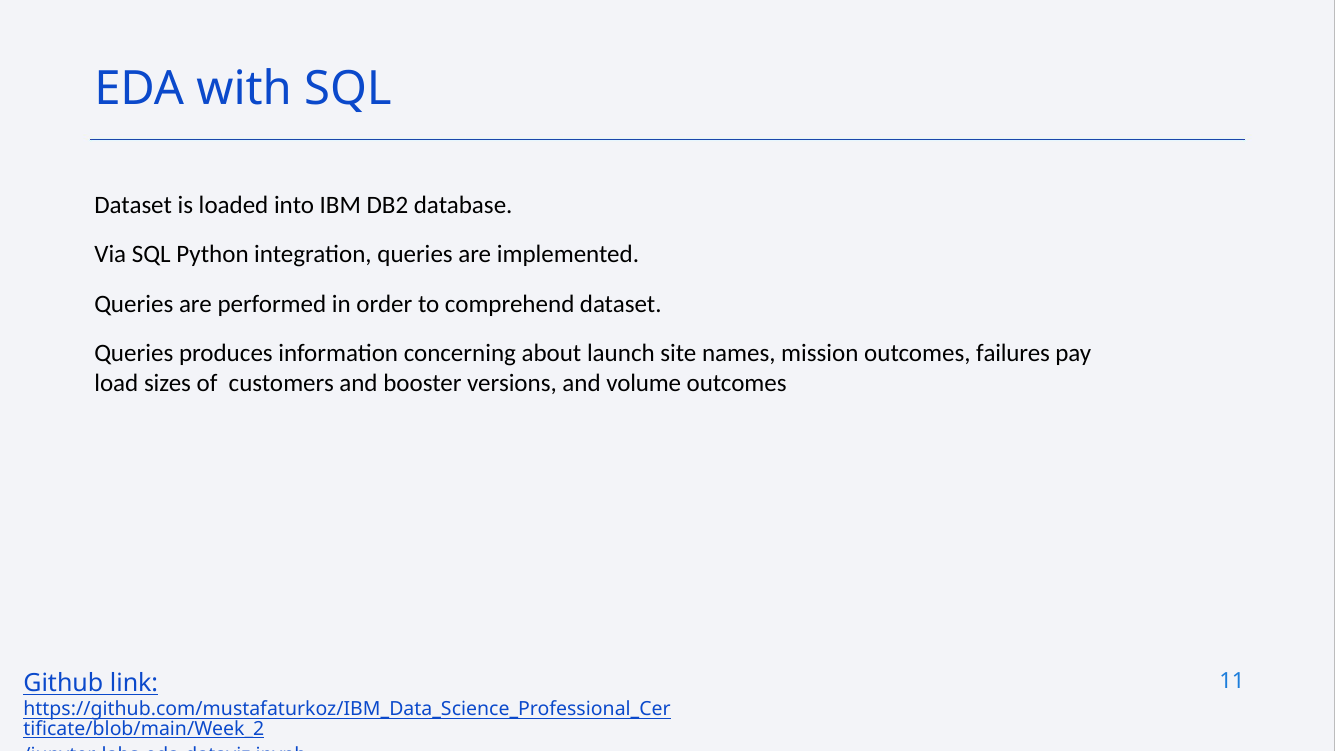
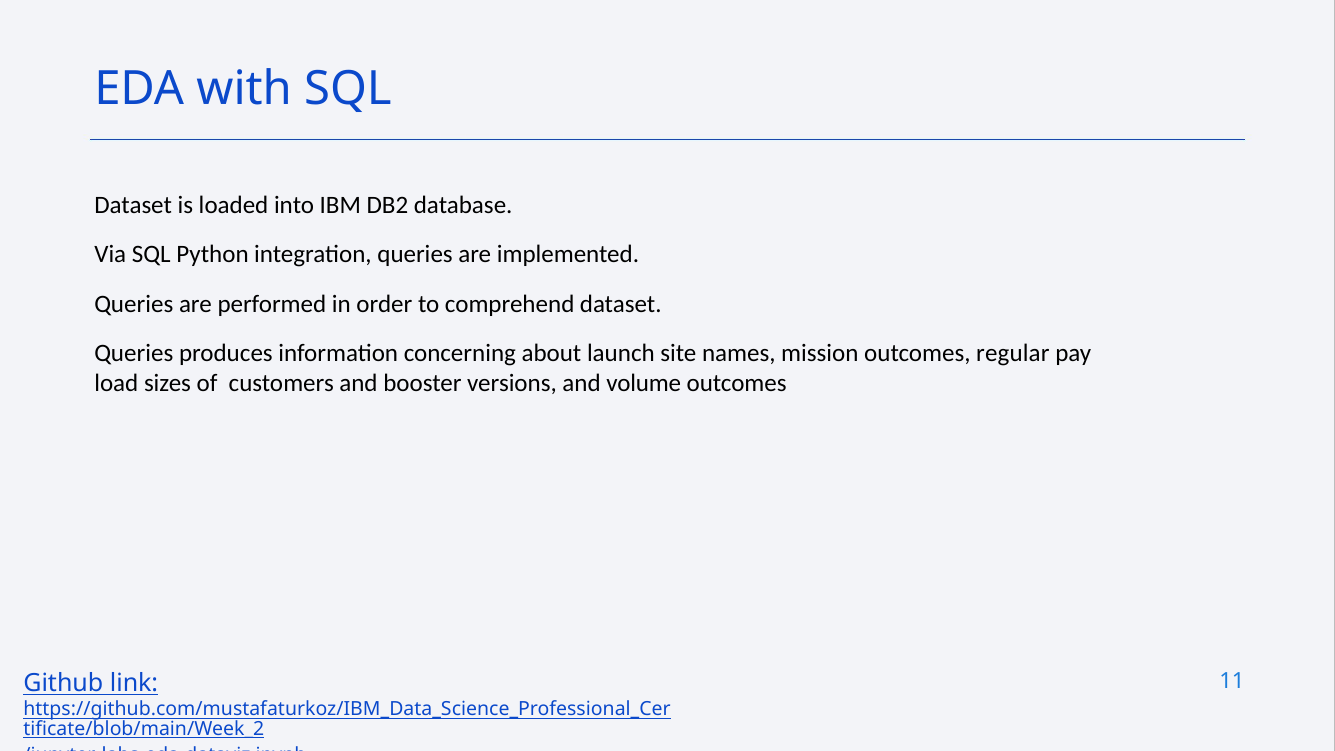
failures: failures -> regular (1013, 354)
